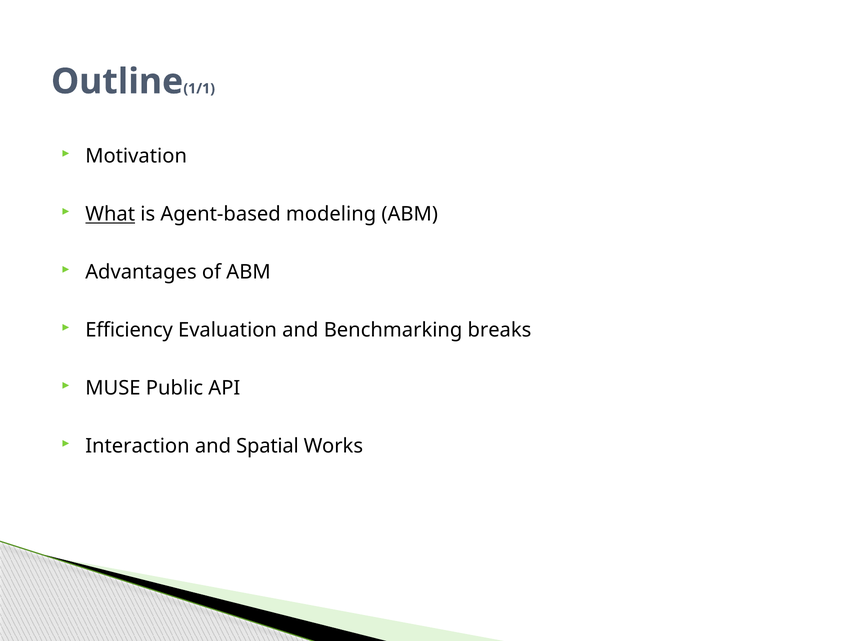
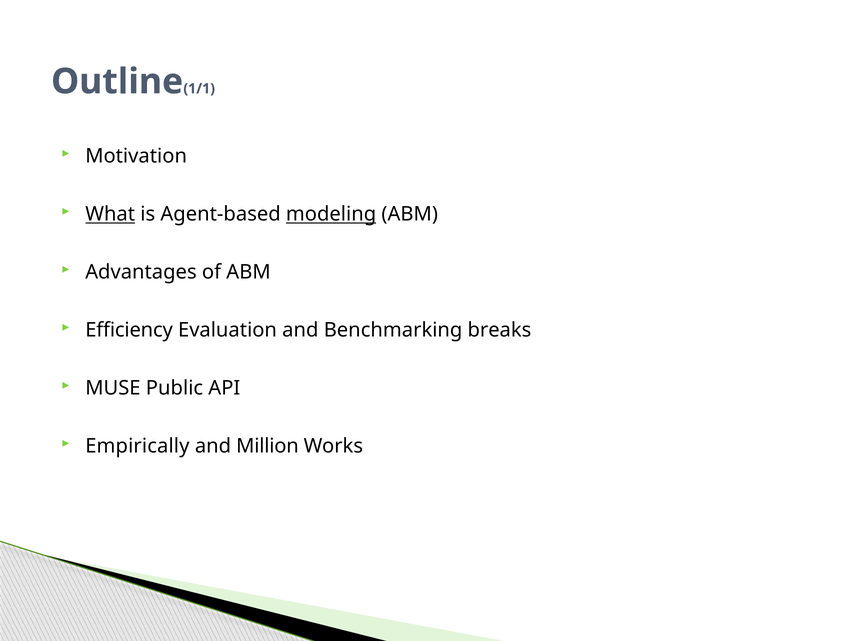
modeling underline: none -> present (331, 214)
Interaction: Interaction -> Empirically (137, 446)
Spatial: Spatial -> Million (267, 446)
